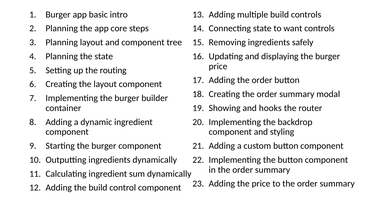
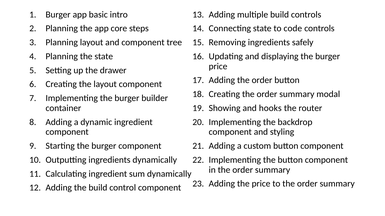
want: want -> code (293, 29)
routing: routing -> drawer (113, 70)
